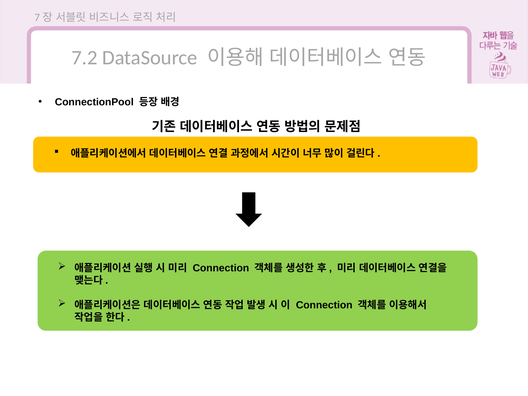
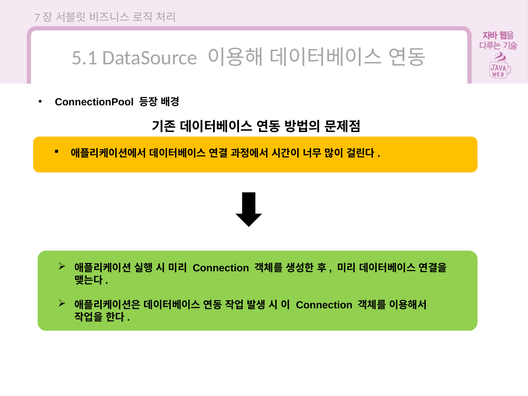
7.2: 7.2 -> 5.1 (84, 58)
